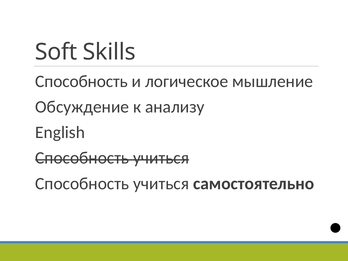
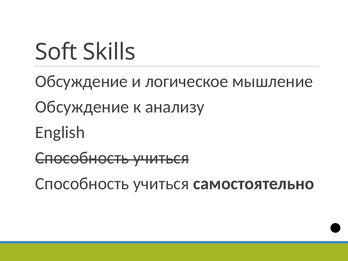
Способность: Способность -> Обсуждение (82, 81)
